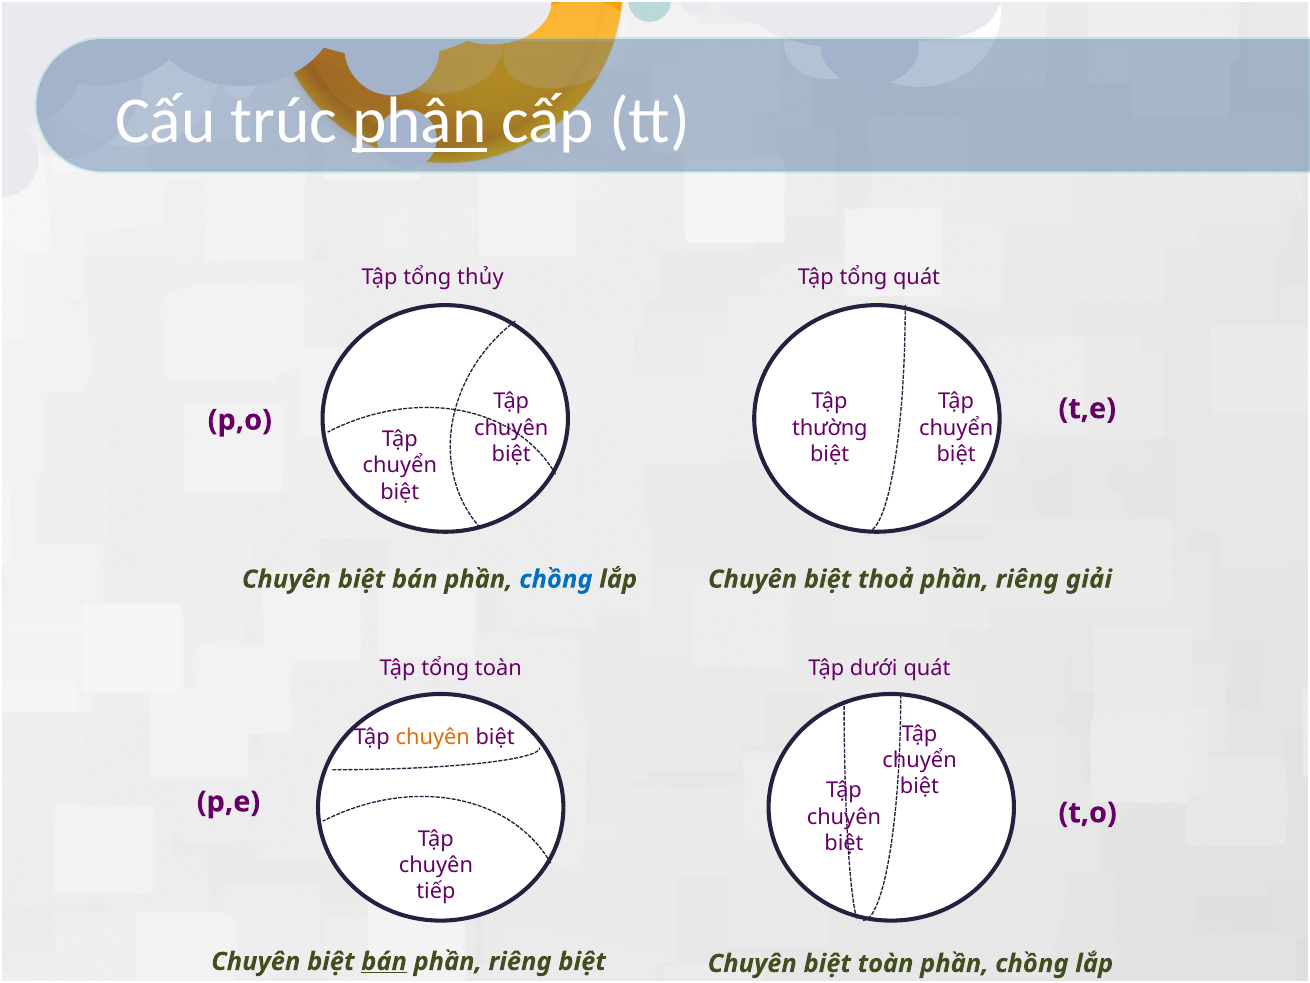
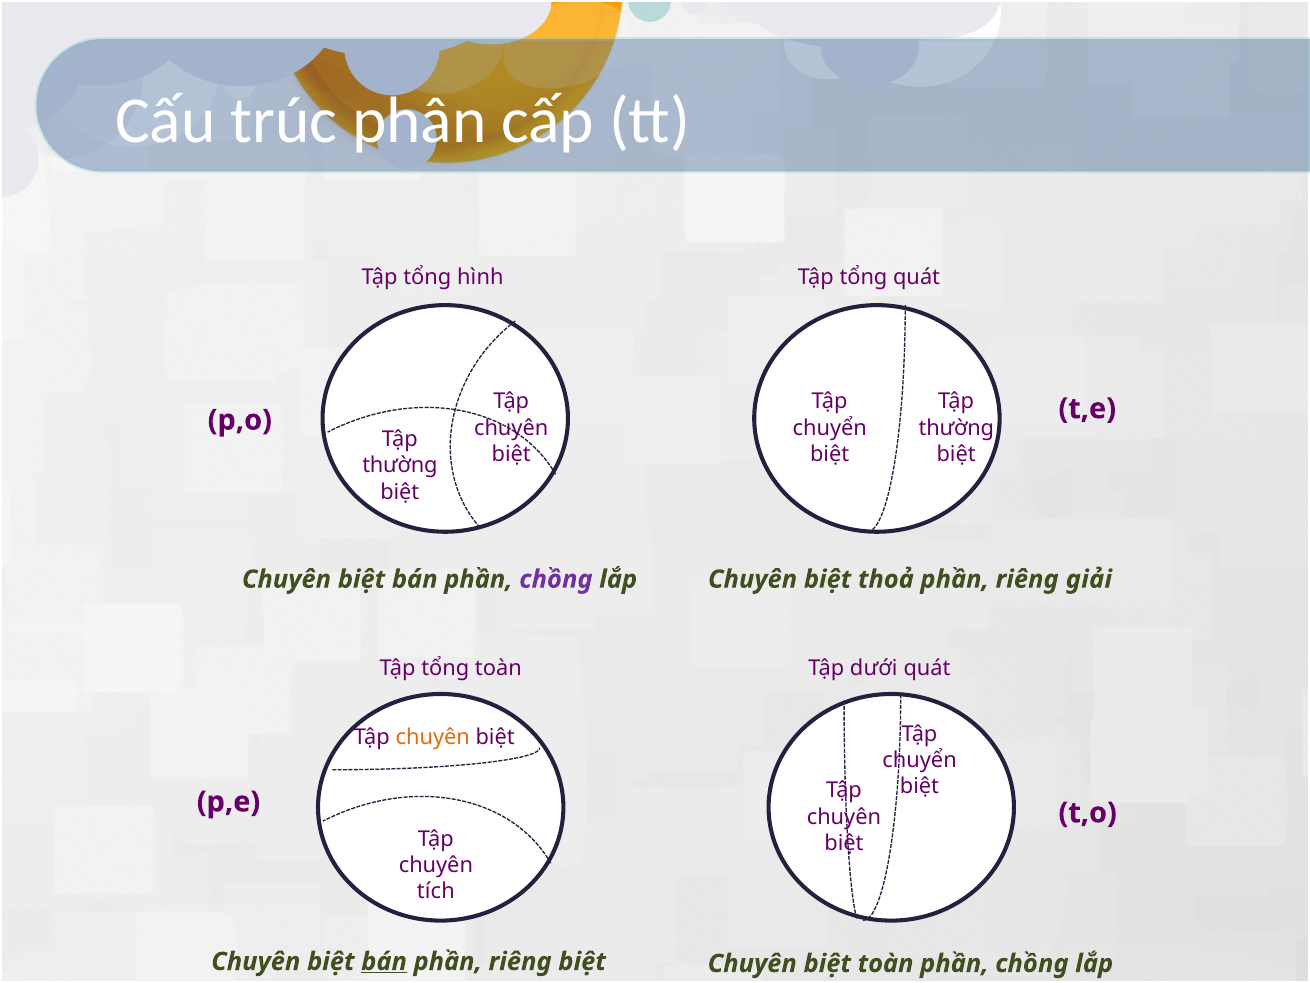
phân underline: present -> none (419, 121)
thủy: thủy -> hình (480, 277)
thường: thường -> chuyển (830, 428)
chuyển: chuyển -> thường (956, 428)
chuyển: chuyển -> thường (400, 465)
chồng colour: blue -> purple (556, 579)
tiếp: tiếp -> tích (436, 891)
